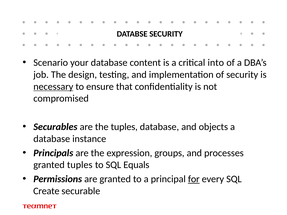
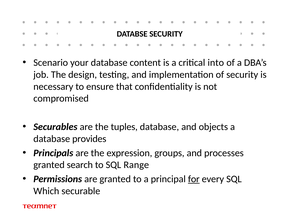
necessary underline: present -> none (53, 87)
instance: instance -> provides (89, 139)
granted tuples: tuples -> search (80, 165)
Equals: Equals -> Range (136, 165)
Create: Create -> Which (46, 191)
